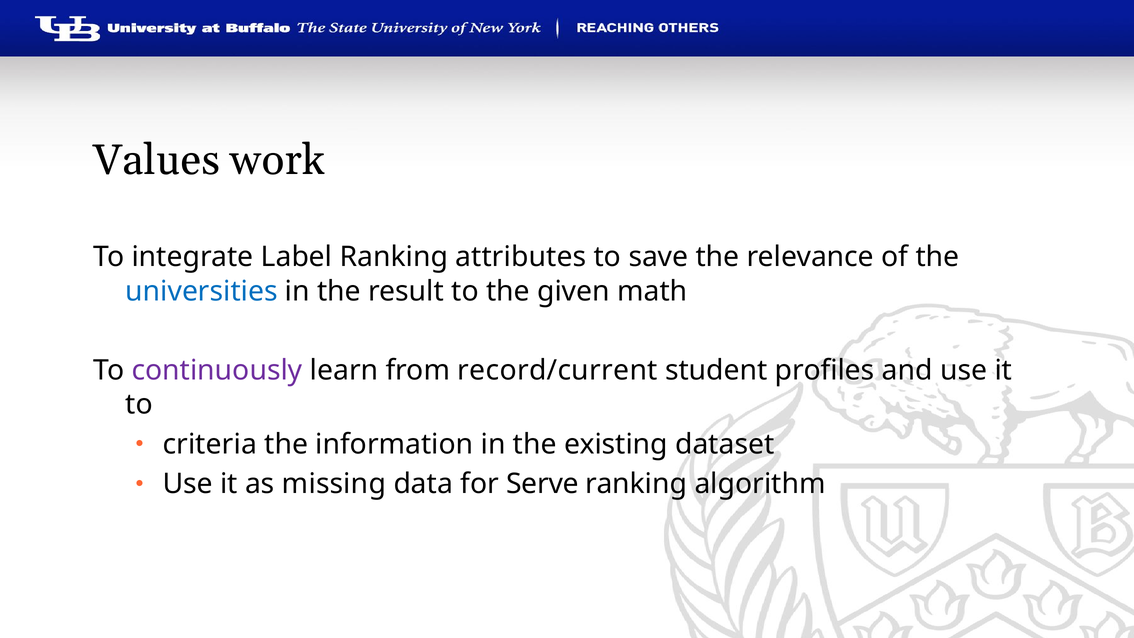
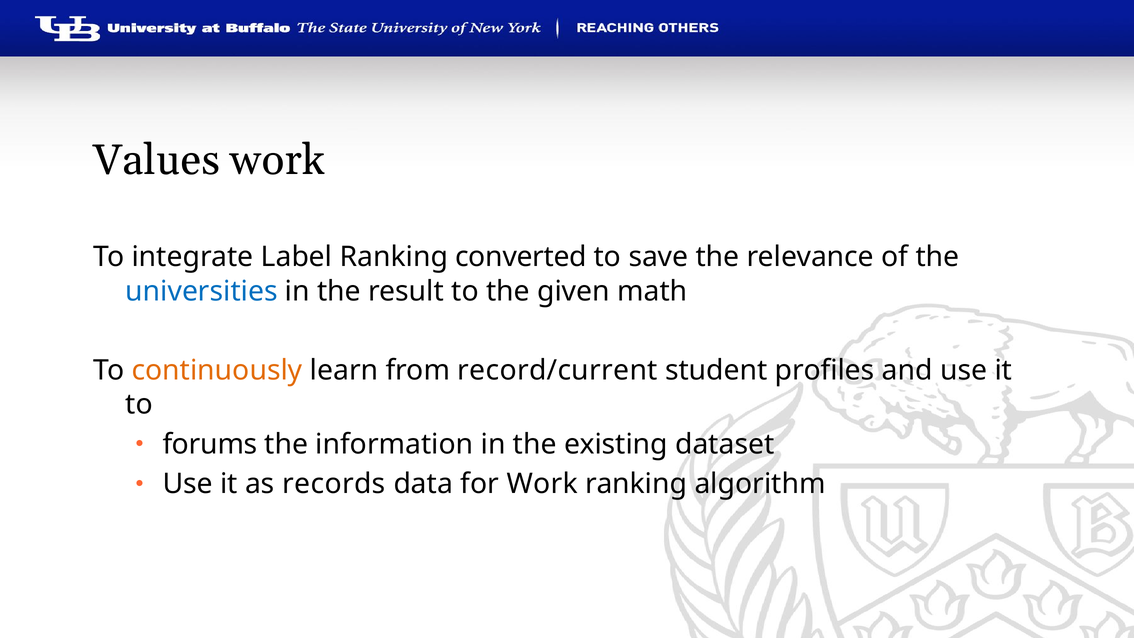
attributes: attributes -> converted (521, 257)
continuously colour: purple -> orange (217, 370)
criteria: criteria -> forums (210, 444)
missing: missing -> records (334, 484)
for Serve: Serve -> Work (542, 484)
